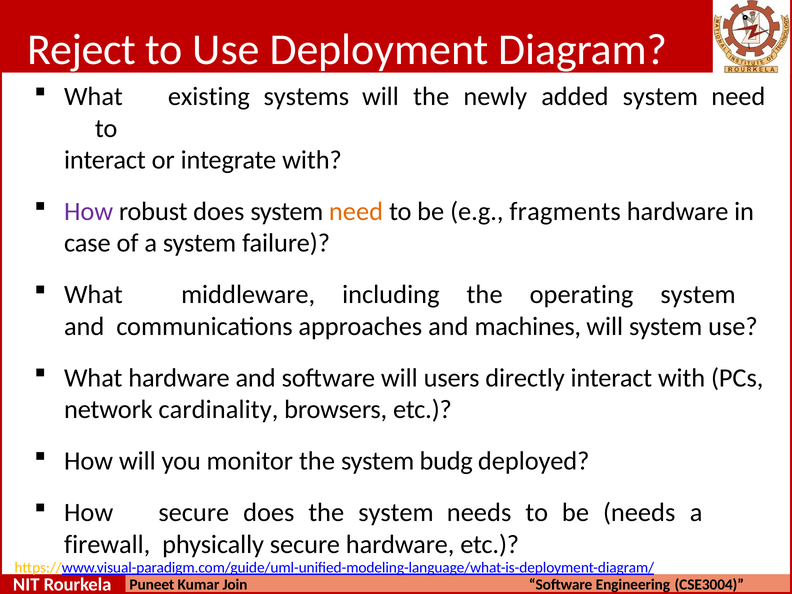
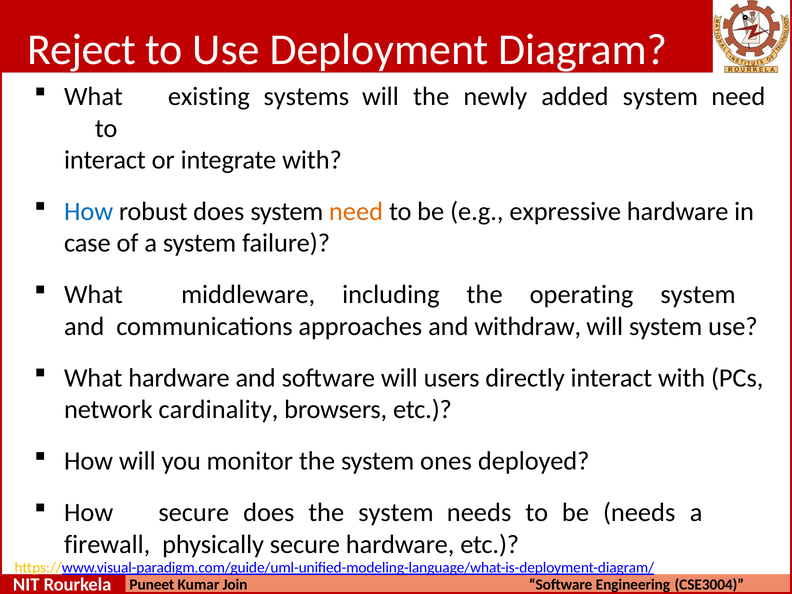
How colour: purple -> blue (89, 212)
fragments: fragments -> expressive (565, 212)
machines: machines -> withdraw (528, 326)
budg: budg -> ones (446, 461)
